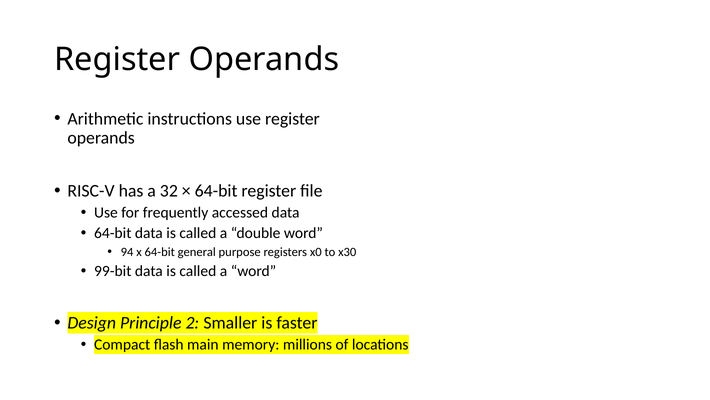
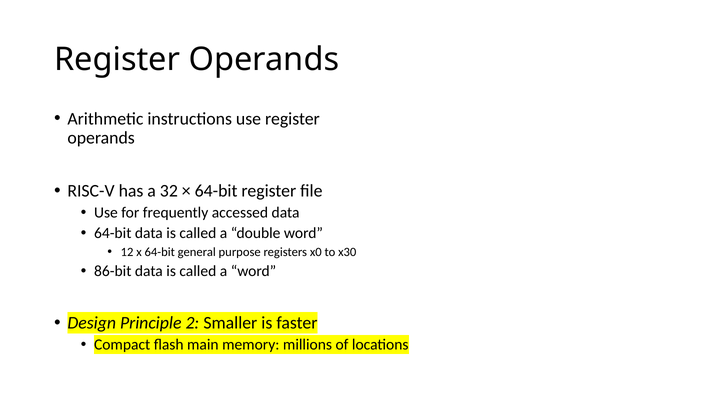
94: 94 -> 12 (127, 252)
99-bit: 99-bit -> 86-bit (113, 271)
